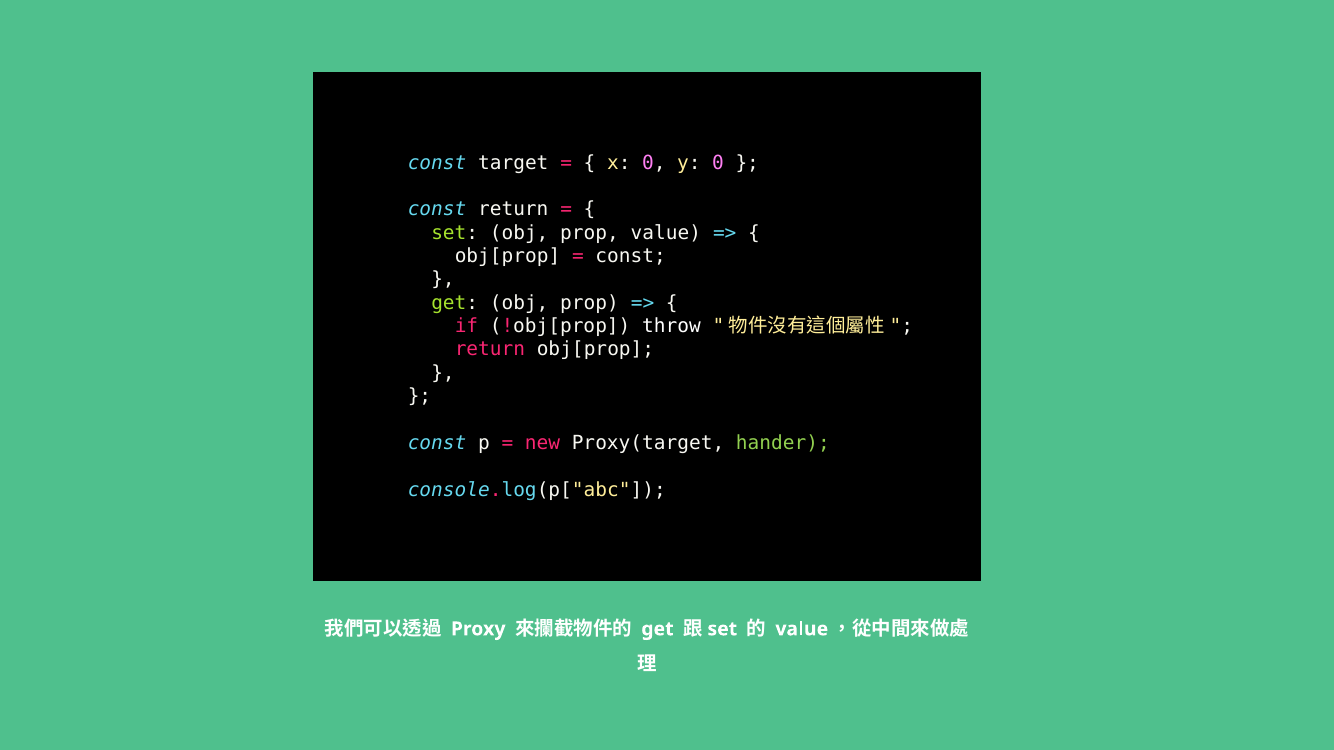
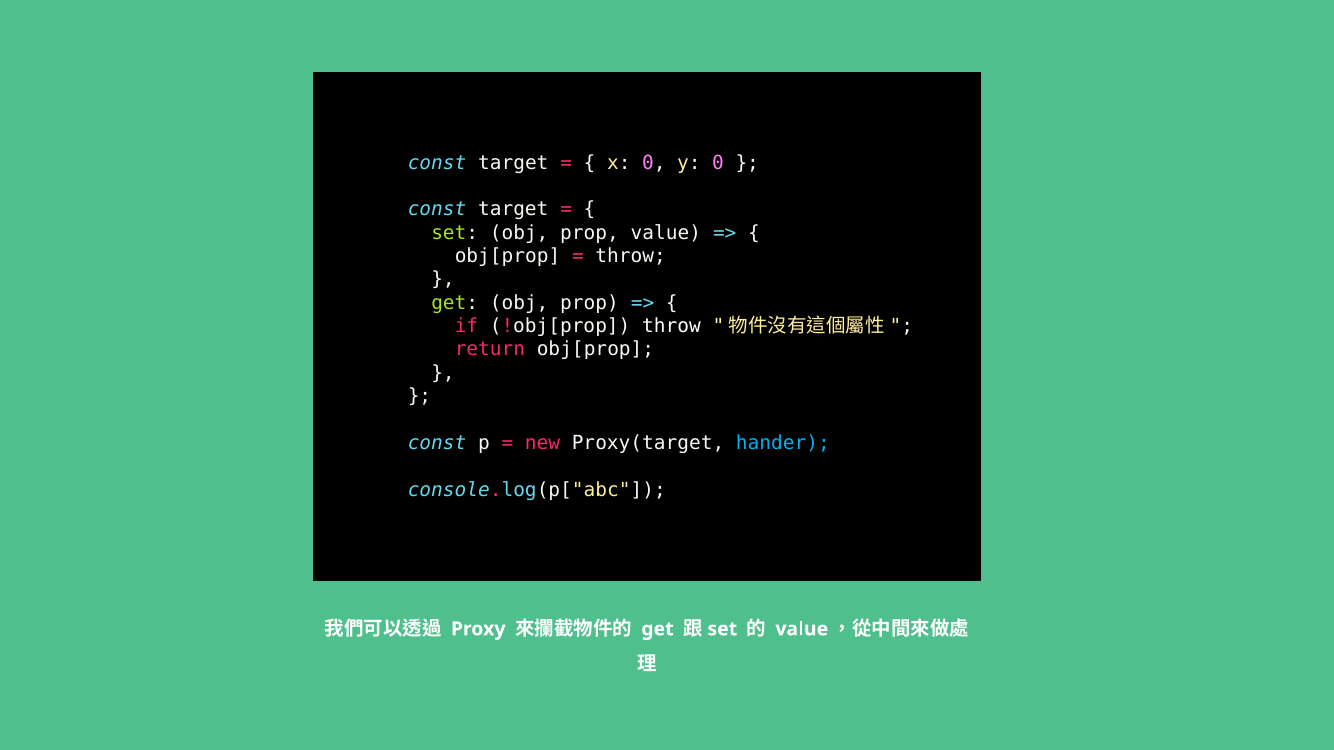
return: return -> target (513, 210)
const: const -> throw (631, 256)
hander colour: light green -> light blue (783, 443)
